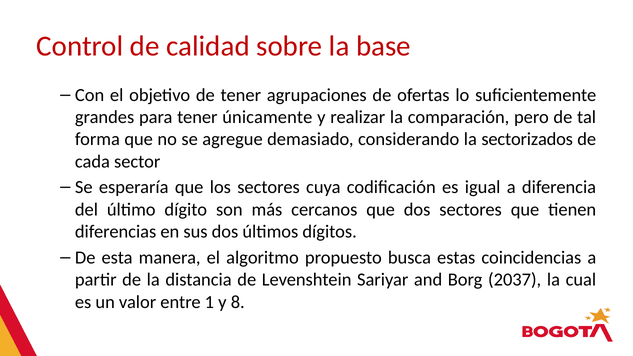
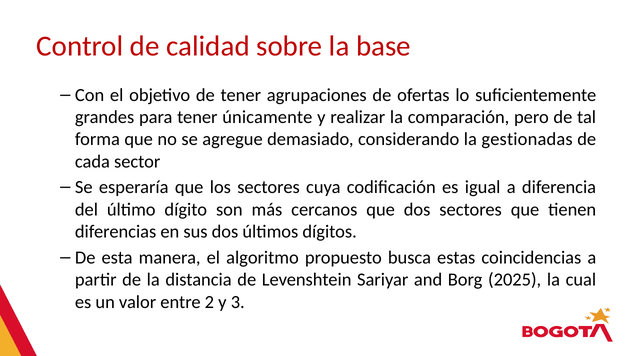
sectorizados: sectorizados -> gestionadas (527, 139)
2037: 2037 -> 2025 (515, 280)
1: 1 -> 2 (209, 302)
8: 8 -> 3 (238, 302)
